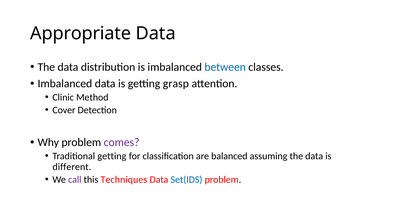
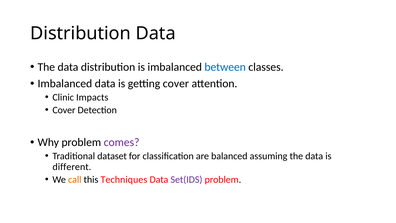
Appropriate: Appropriate -> Distribution (81, 33)
getting grasp: grasp -> cover (176, 84)
Method: Method -> Impacts (92, 97)
Traditional getting: getting -> dataset (112, 156)
call colour: purple -> orange (75, 179)
Set(IDS colour: blue -> purple (186, 179)
